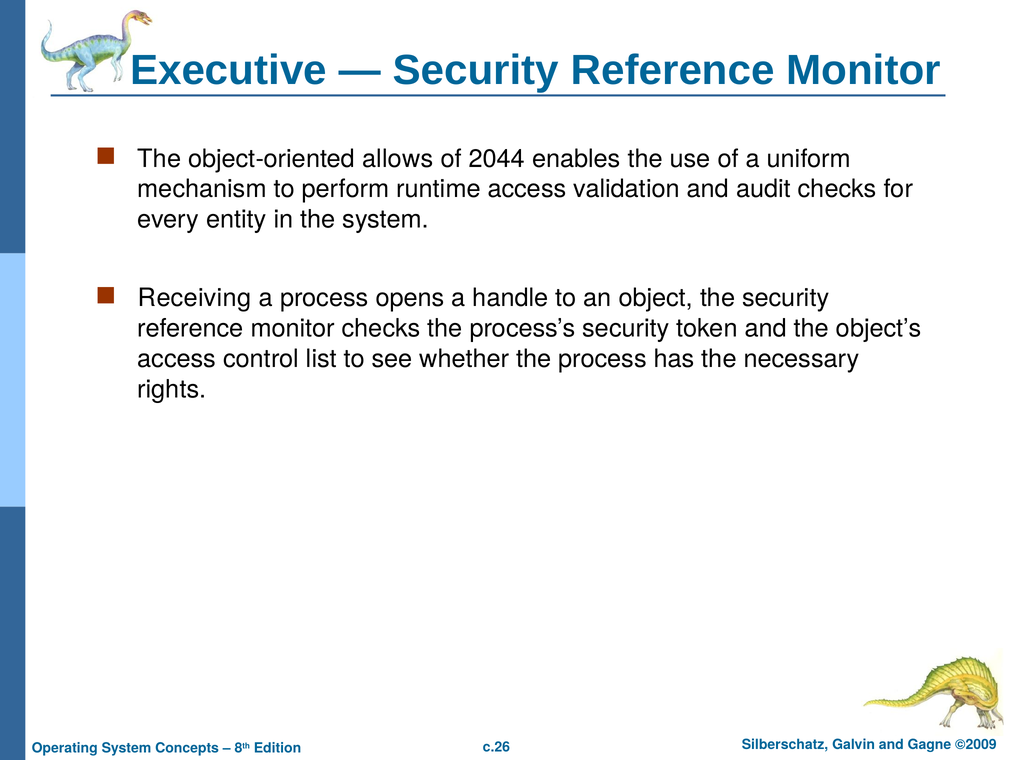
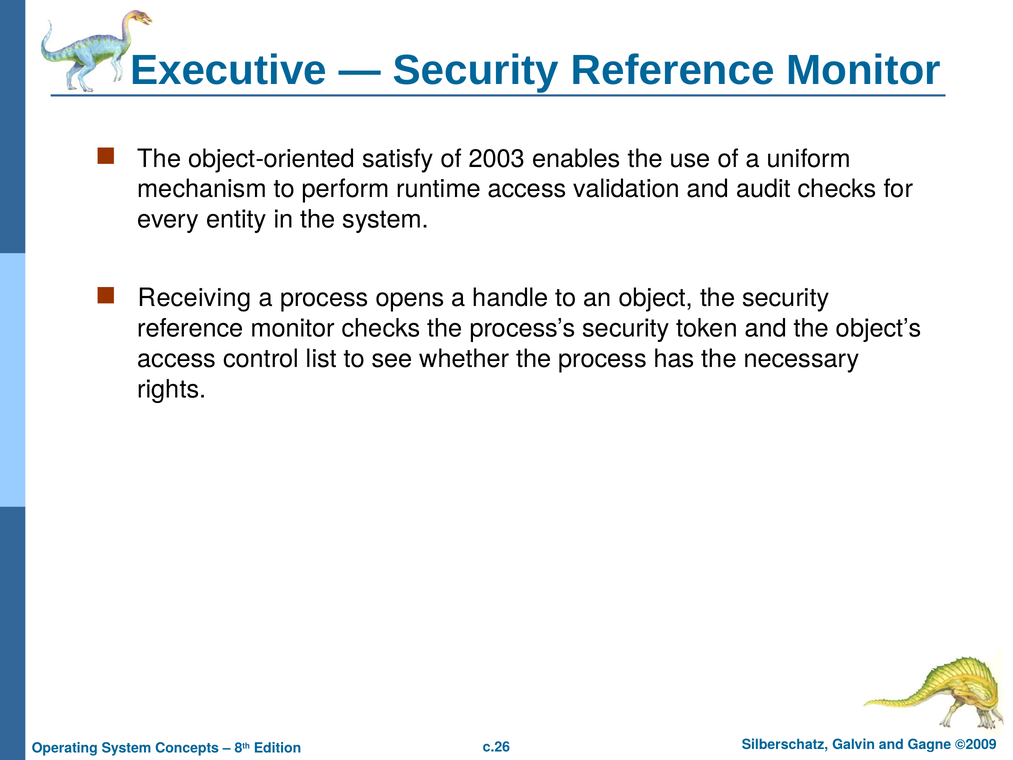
allows: allows -> satisfy (398, 159)
2044: 2044 -> 2003 (497, 159)
